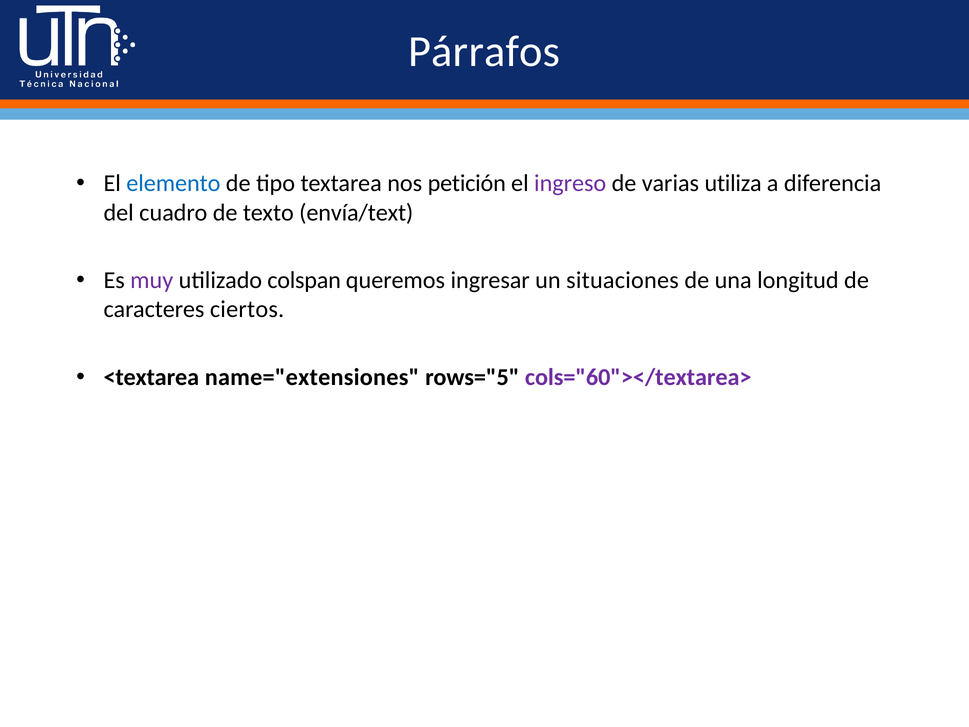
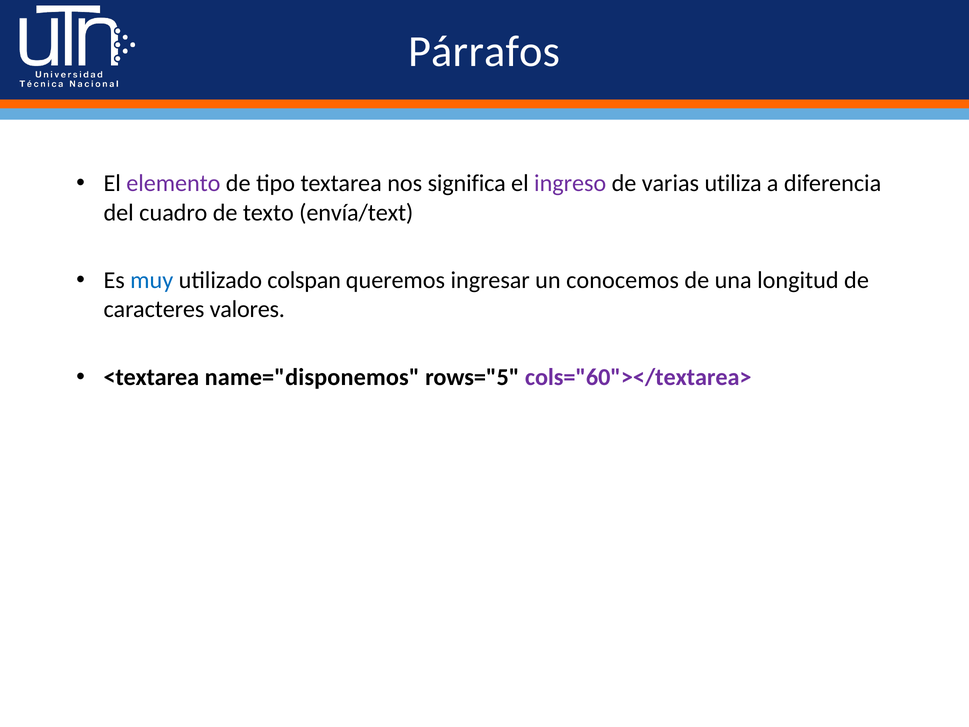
elemento colour: blue -> purple (173, 183)
petición: petición -> significa (467, 183)
muy colour: purple -> blue (152, 280)
situaciones: situaciones -> conocemos (623, 280)
ciertos: ciertos -> valores (247, 309)
name="extensiones: name="extensiones -> name="disponemos (312, 377)
